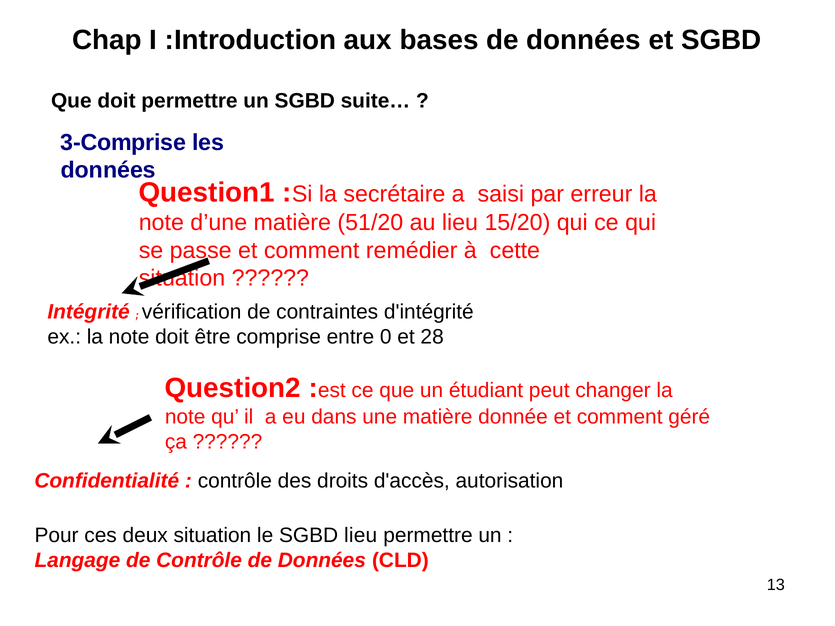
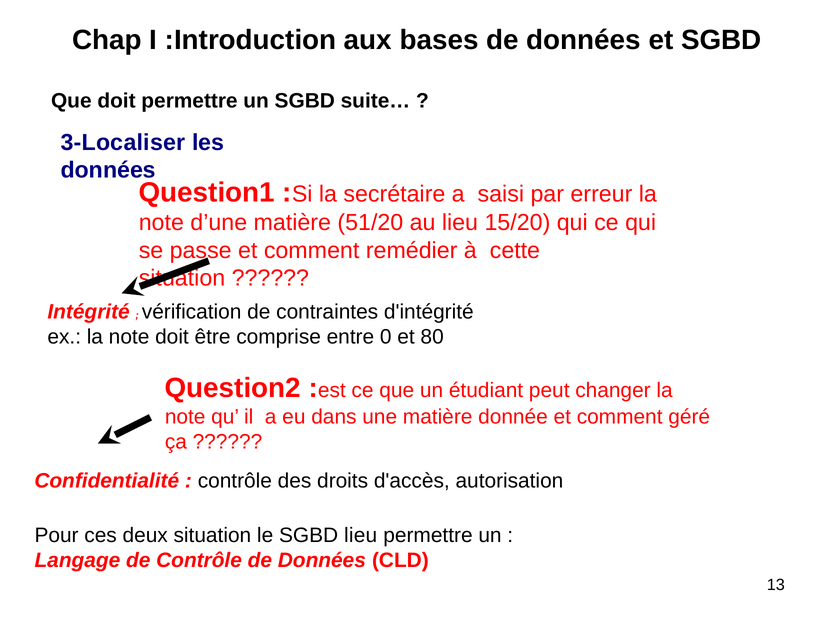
3-Comprise: 3-Comprise -> 3-Localiser (123, 143)
28: 28 -> 80 (432, 337)
